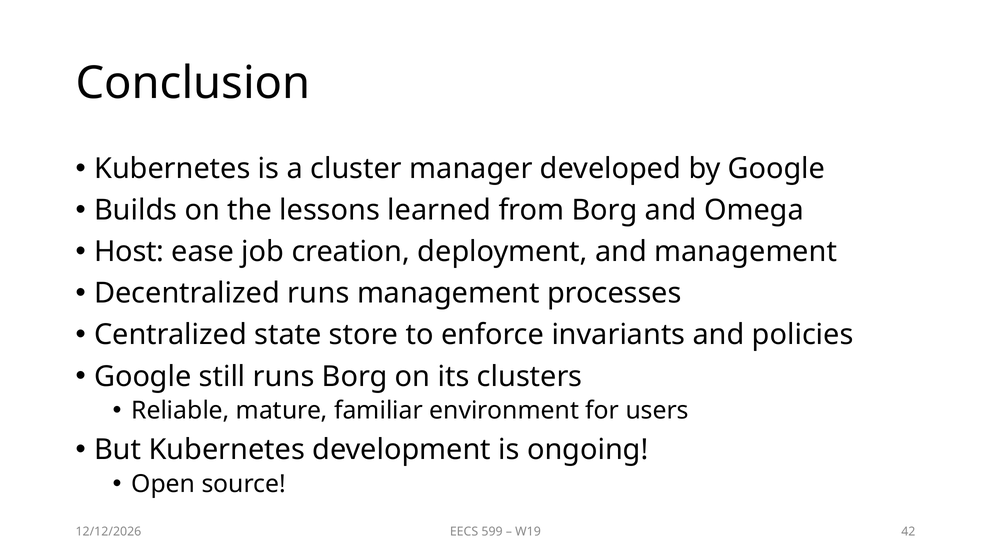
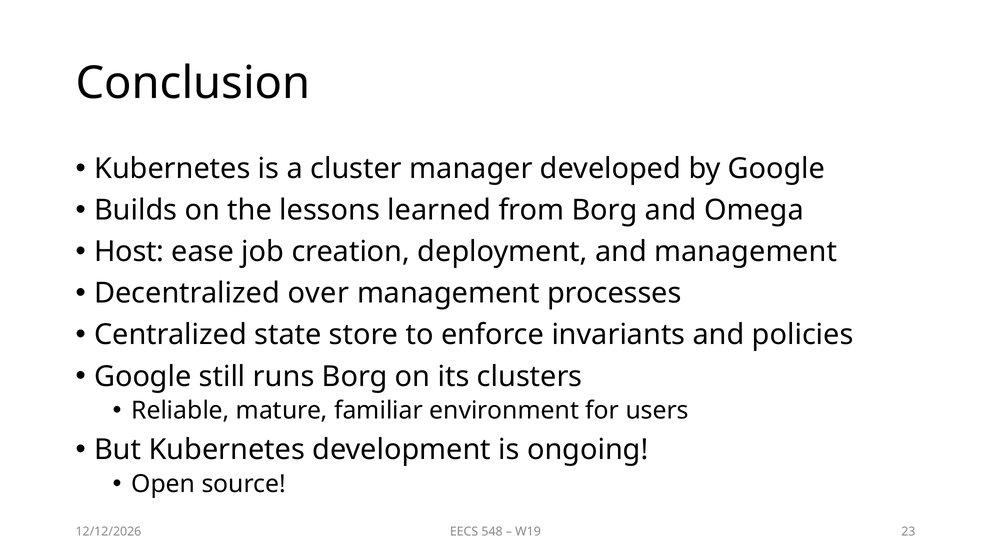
Decentralized runs: runs -> over (318, 293)
599: 599 -> 548 (492, 531)
42: 42 -> 23 (908, 531)
